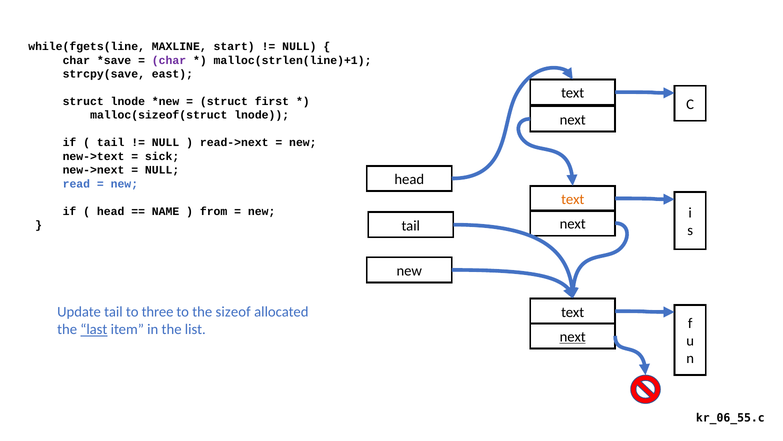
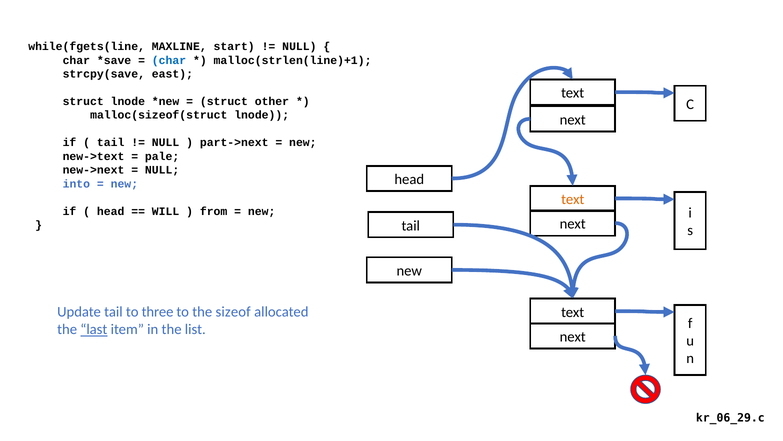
char colour: purple -> blue (169, 60)
first: first -> other (272, 101)
read->next: read->next -> part->next (234, 142)
sick: sick -> pale (162, 156)
read: read -> into (76, 184)
NAME: NAME -> WILL (166, 211)
next underline: present -> none (573, 336)
kr_06_55.c: kr_06_55.c -> kr_06_29.c (730, 418)
